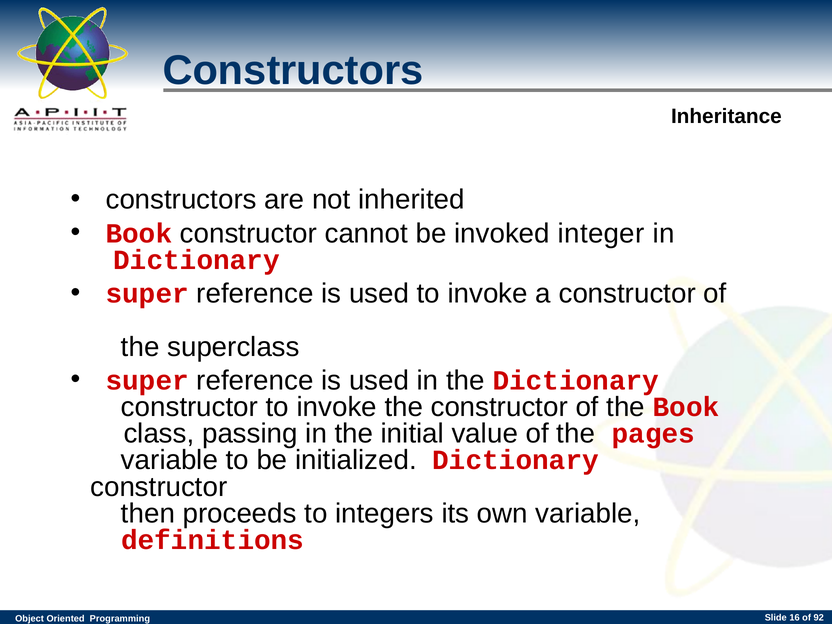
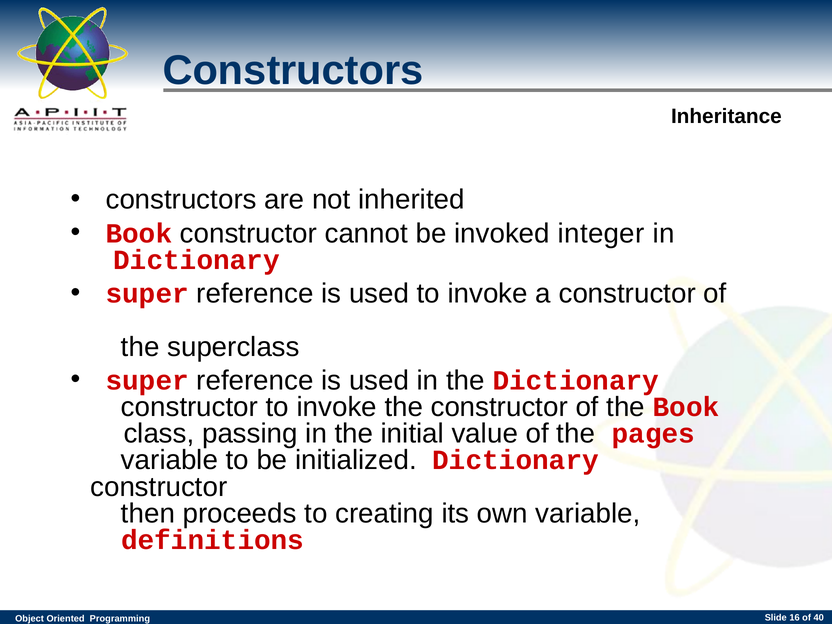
integers: integers -> creating (384, 514)
92: 92 -> 40 (819, 618)
